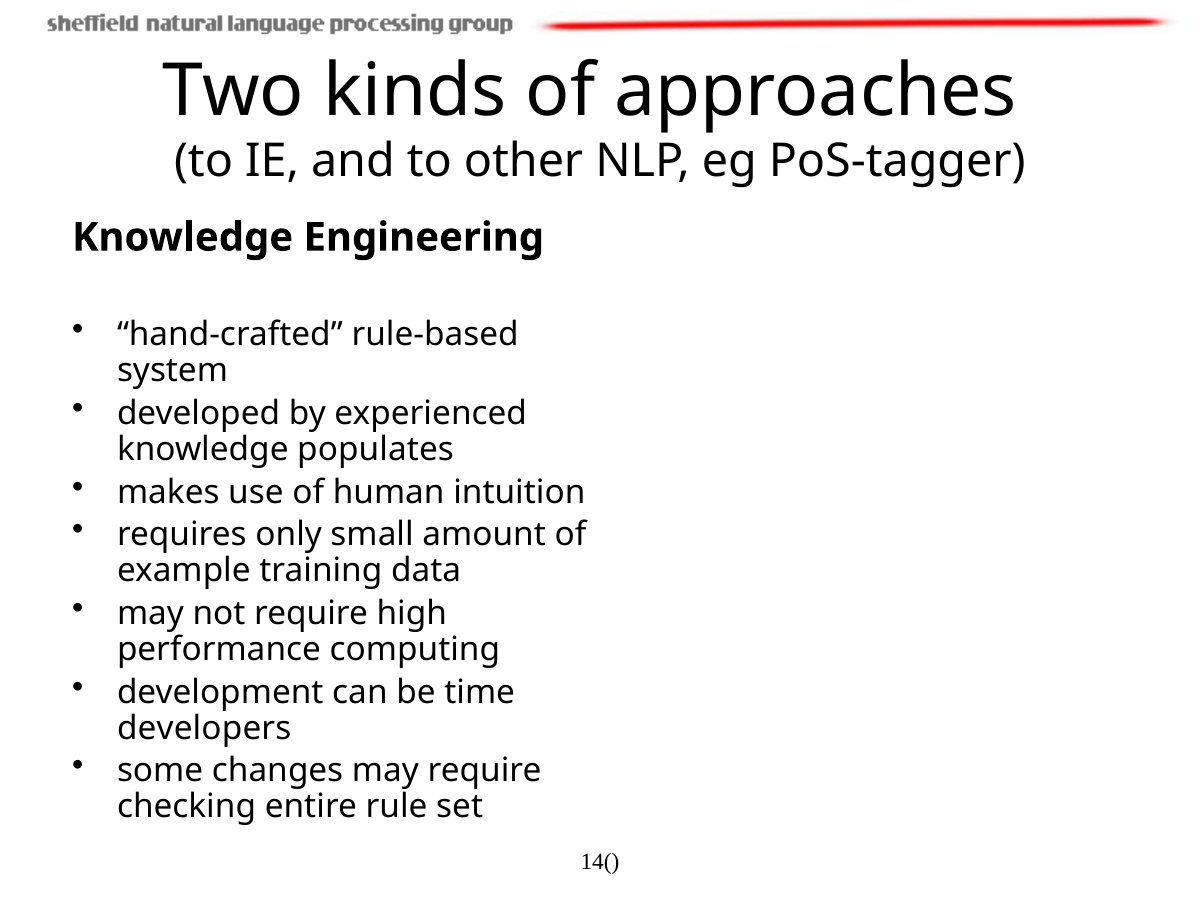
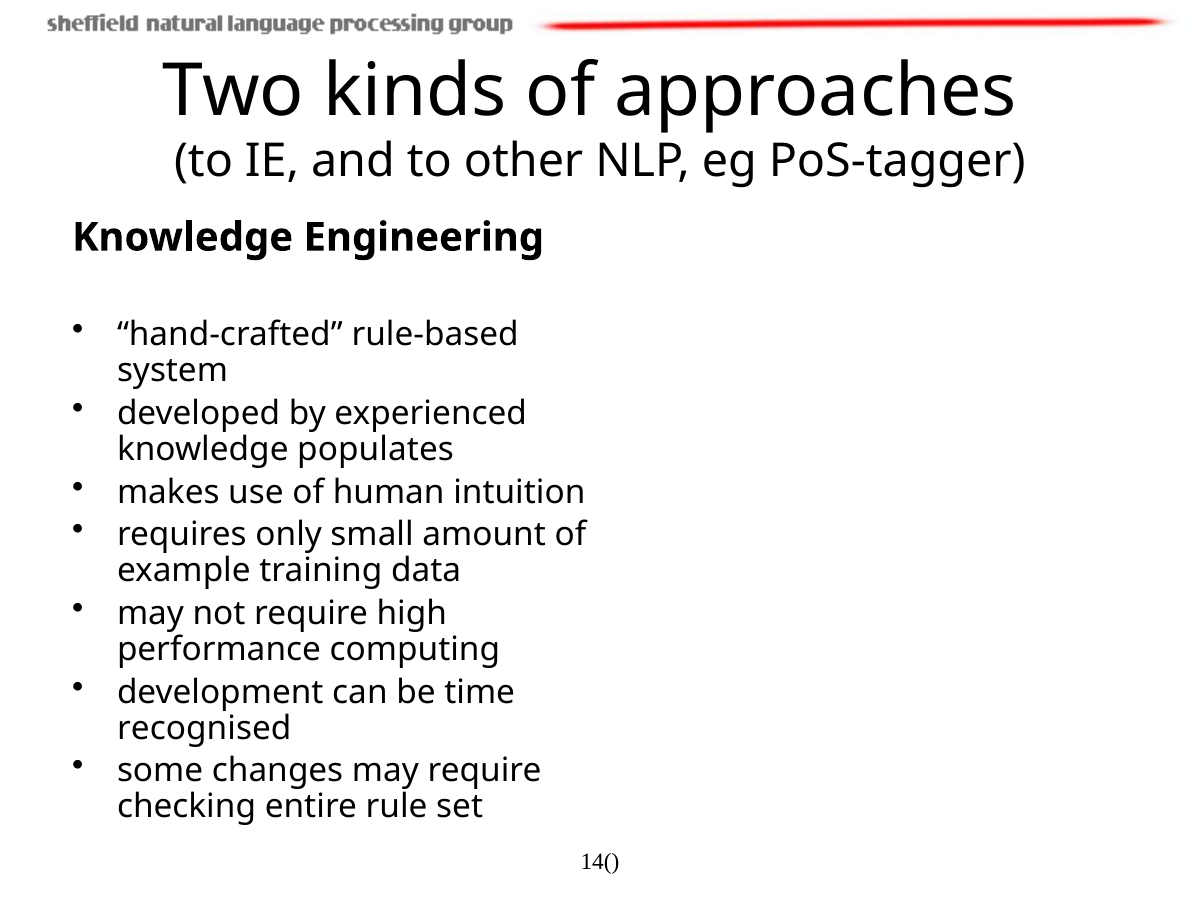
developers: developers -> recognised (204, 728)
